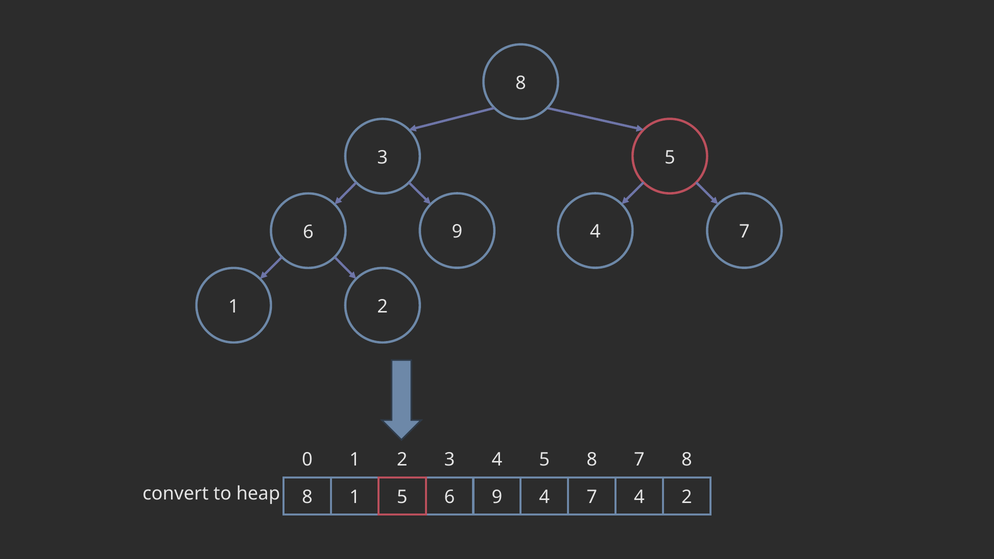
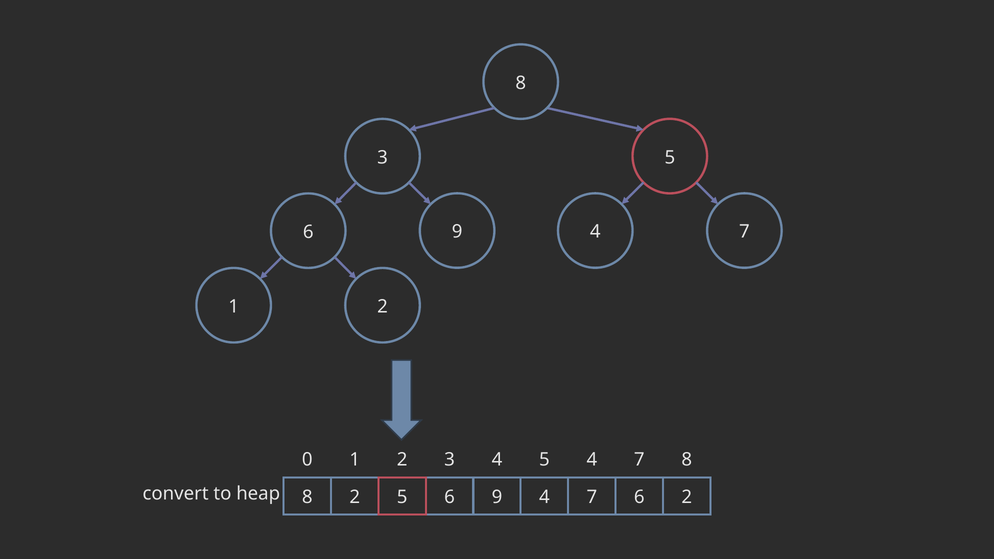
4 5 8: 8 -> 4 (592, 460)
8 1: 1 -> 2 (355, 497)
7 4: 4 -> 6 (639, 497)
